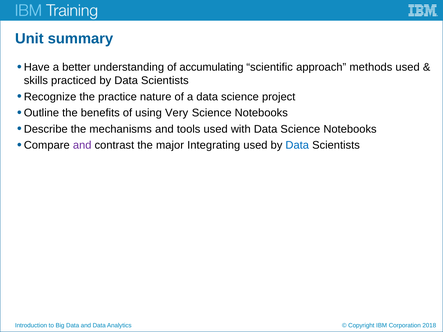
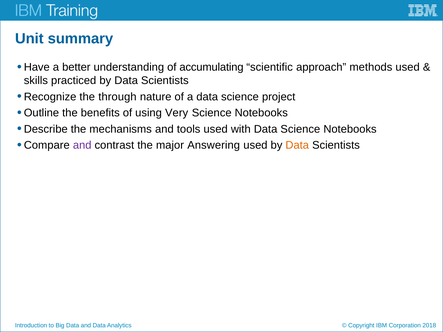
practice: practice -> through (117, 97)
Integrating: Integrating -> Answering (214, 145)
Data colour: blue -> orange (297, 145)
